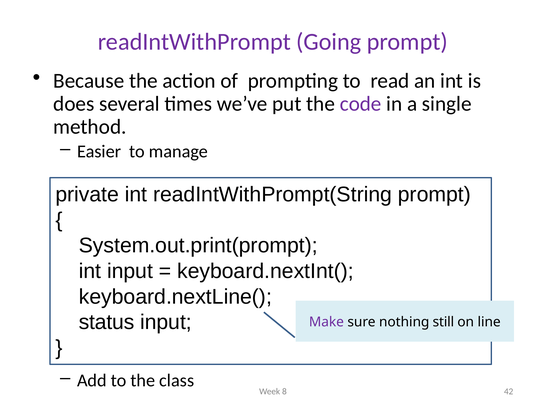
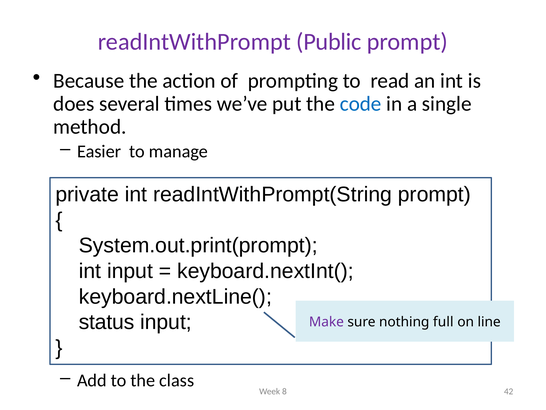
Going: Going -> Public (329, 42)
code colour: purple -> blue (361, 104)
still: still -> full (443, 322)
